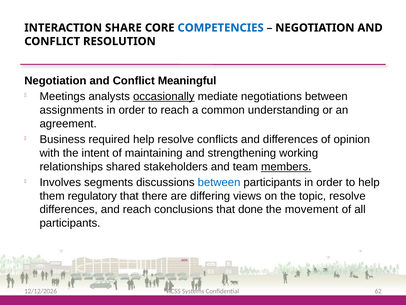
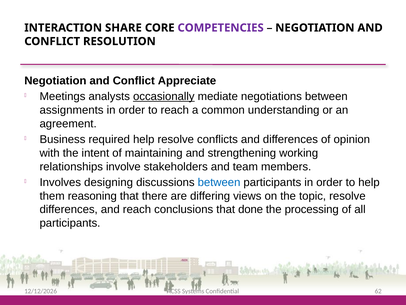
COMPETENCIES colour: blue -> purple (221, 28)
Meaningful: Meaningful -> Appreciate (187, 81)
shared: shared -> involve (123, 166)
members underline: present -> none (286, 166)
segments: segments -> designing (109, 182)
regulatory: regulatory -> reasoning (92, 196)
movement: movement -> processing (312, 209)
